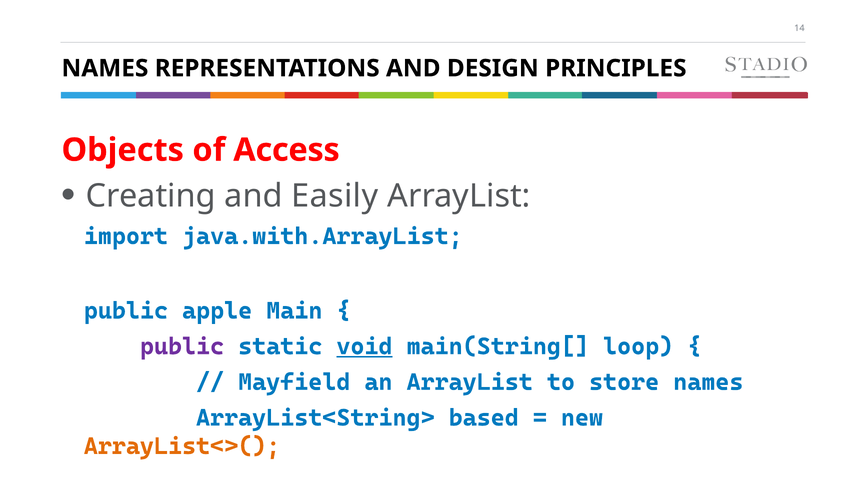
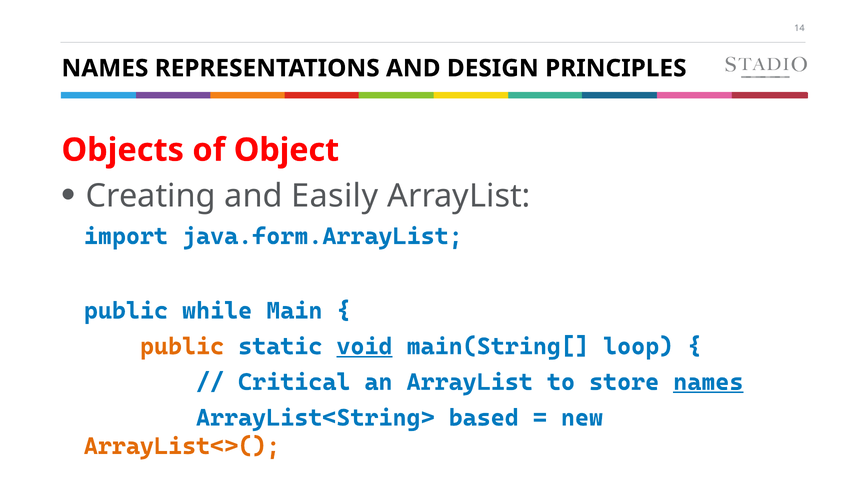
Access: Access -> Object (286, 150)
java.with.ArrayList: java.with.ArrayList -> java.form.ArrayList (322, 236)
apple: apple -> while (217, 311)
public colour: purple -> orange (182, 347)
Mayfield: Mayfield -> Critical (294, 383)
names underline: none -> present (708, 383)
